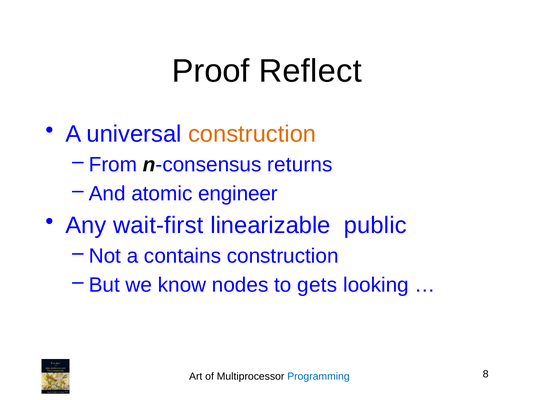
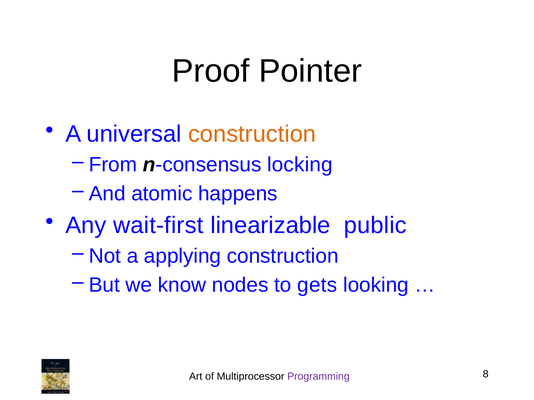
Reflect: Reflect -> Pointer (310, 71)
returns: returns -> locking (300, 165)
engineer: engineer -> happens (238, 194)
contains: contains -> applying (183, 256)
Programming colour: blue -> purple (318, 377)
